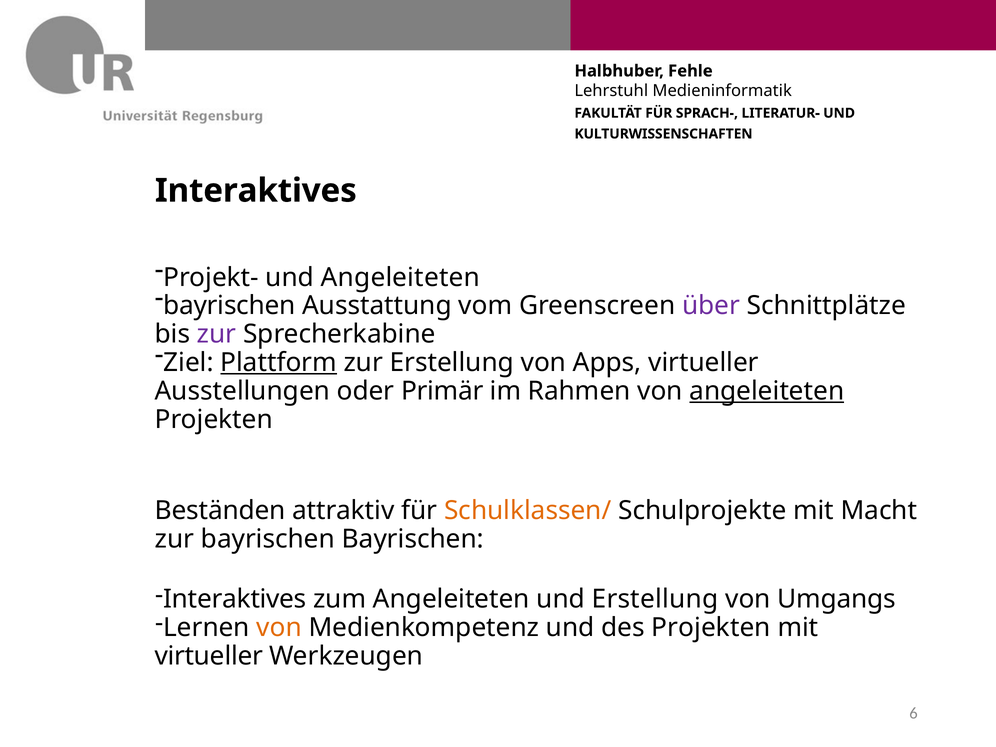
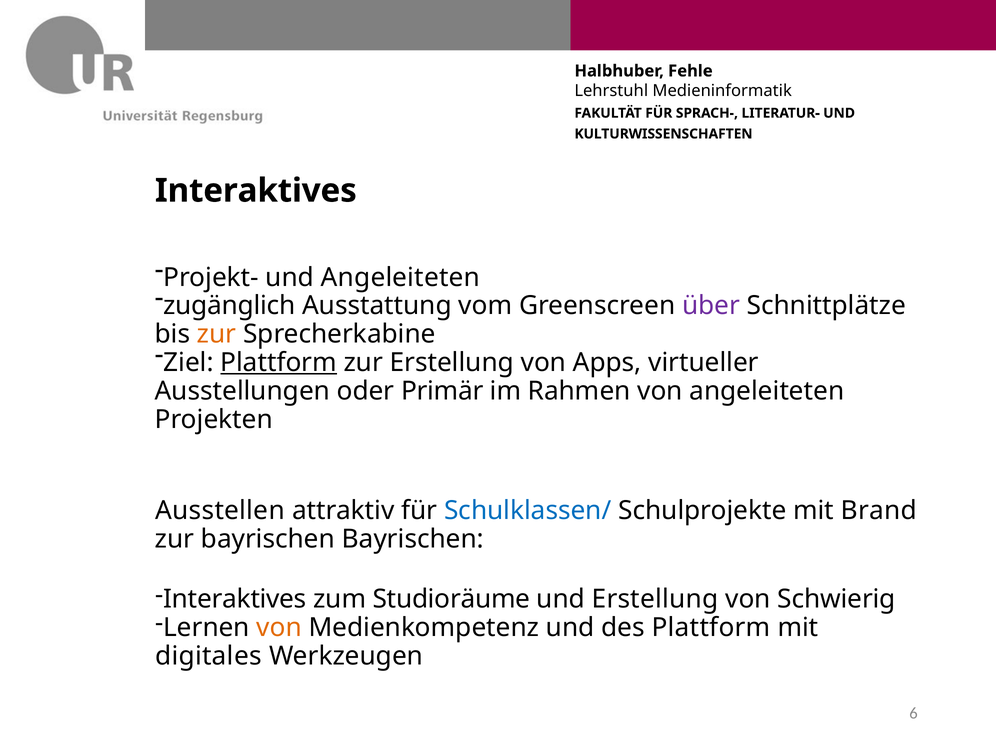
bayrischen: bayrischen -> zugänglich (229, 306)
zur colour: purple -> orange (217, 334)
angeleiteten underline: present -> none (767, 391)
Beständen: Beständen -> Ausstellen (220, 511)
Schulklassen/ colour: orange -> blue (528, 511)
Macht: Macht -> Brand (879, 511)
zum Angeleiteten: Angeleiteten -> Studioräume (451, 599)
Umgangs: Umgangs -> Schwierig (837, 599)
des Projekten: Projekten -> Plattform (711, 627)
virtueller: virtueller -> digitales (209, 656)
